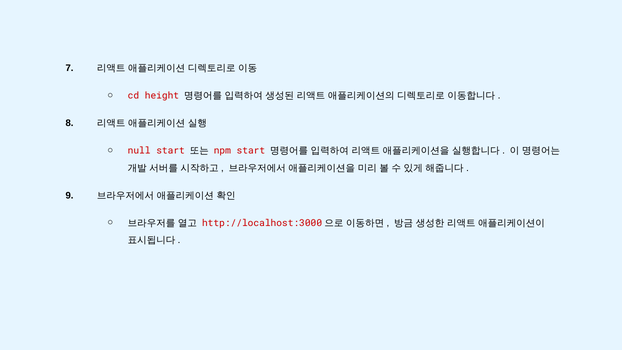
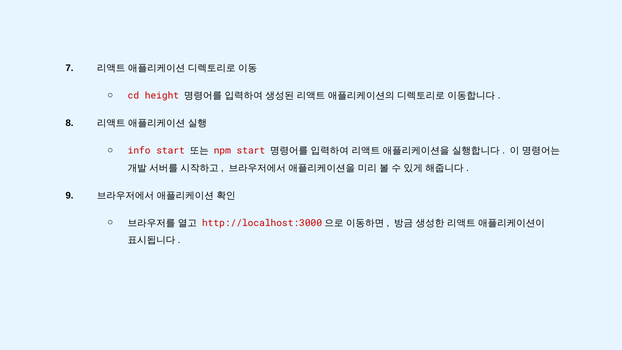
null: null -> info (139, 151)
